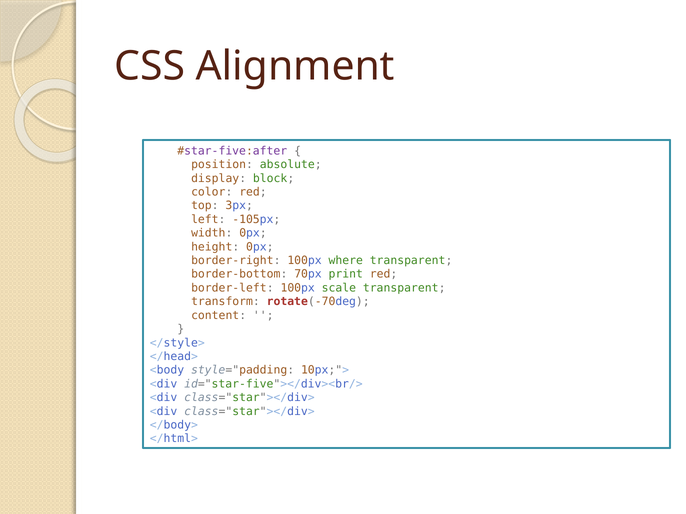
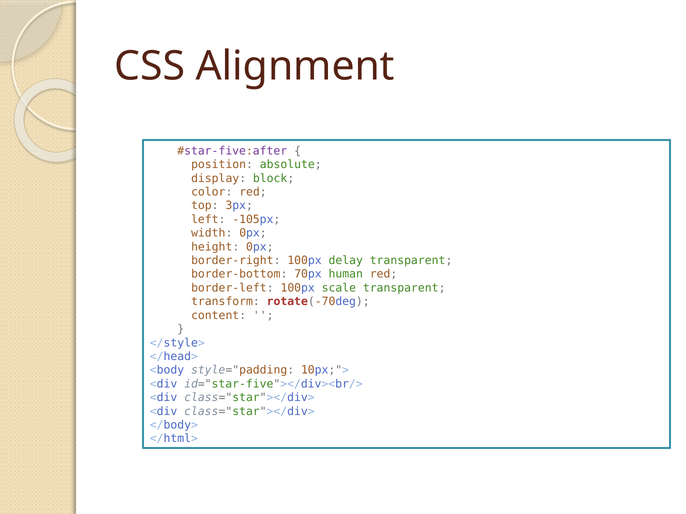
where: where -> delay (346, 261)
print: print -> human (346, 274)
